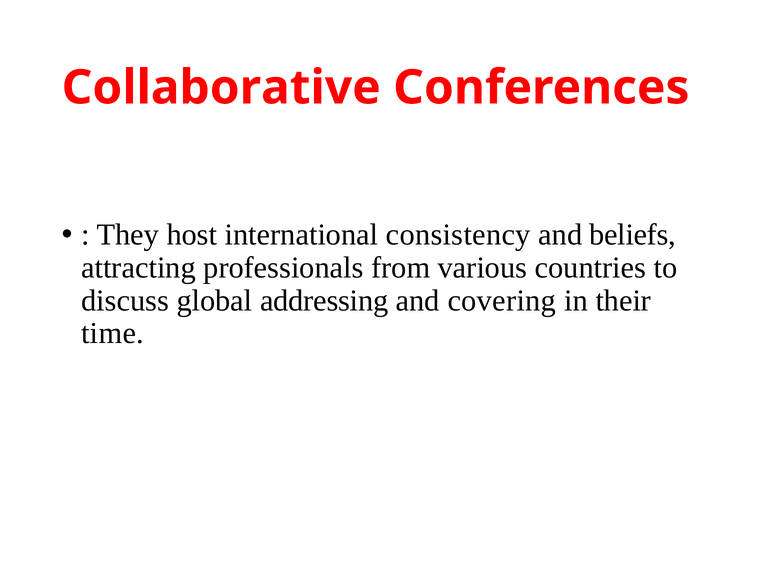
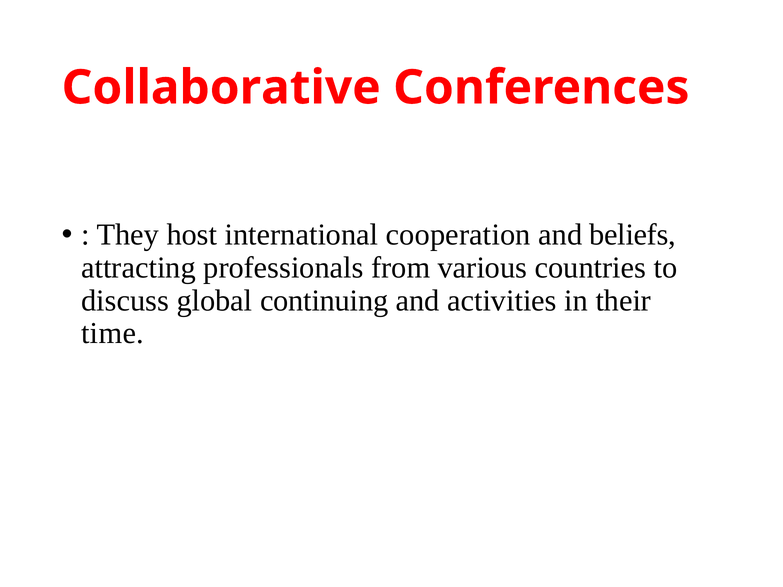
consistency: consistency -> cooperation (458, 235)
addressing: addressing -> continuing (324, 301)
covering: covering -> activities (502, 301)
